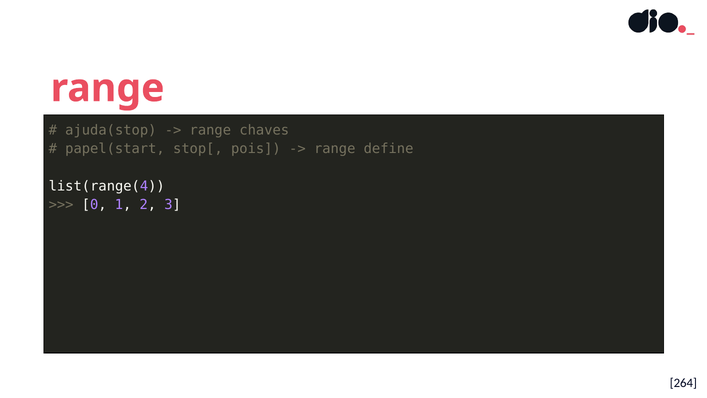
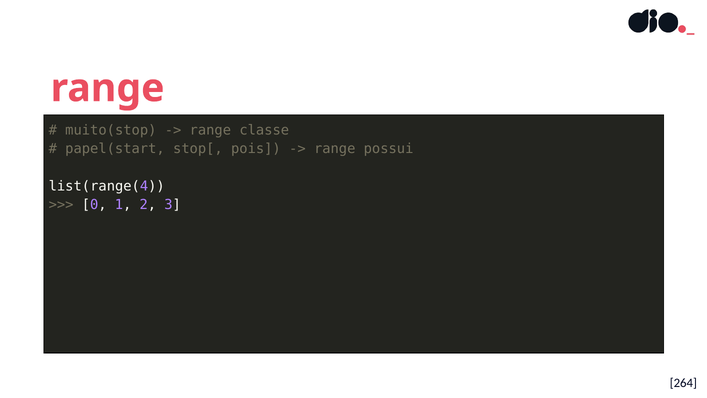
ajuda(stop: ajuda(stop -> muito(stop (111, 130)
chaves: chaves -> classe (264, 130)
define: define -> possui (389, 149)
